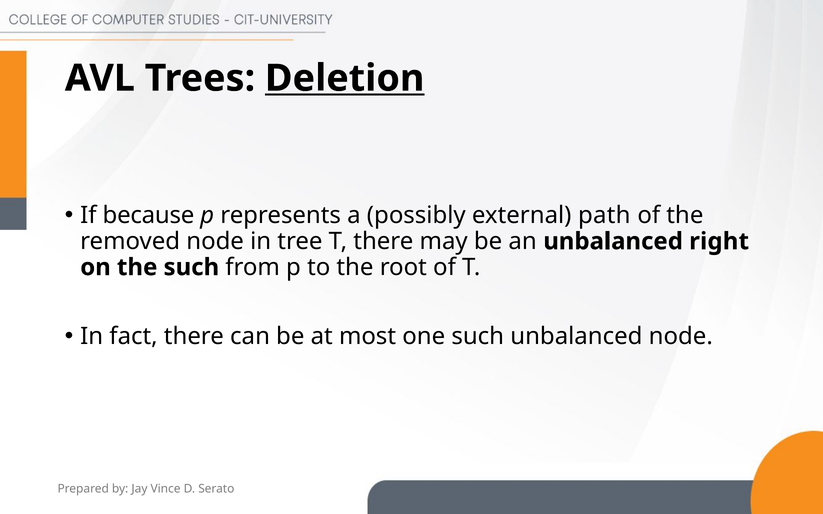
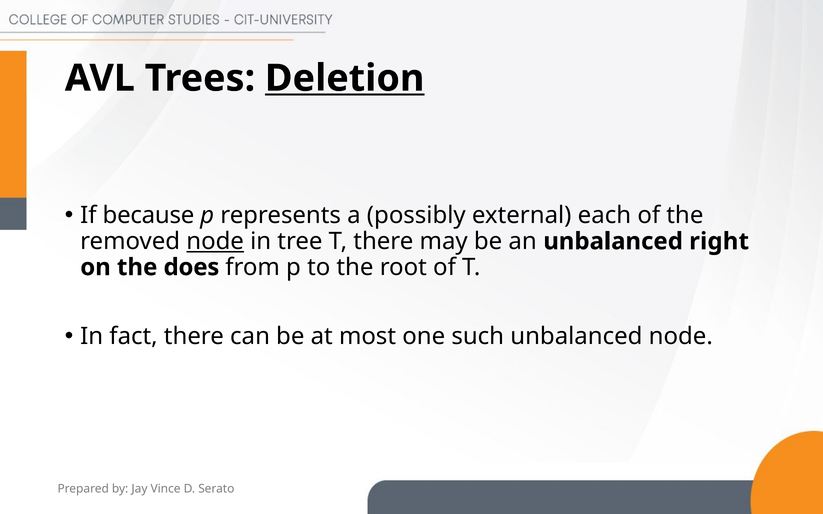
path: path -> each (604, 216)
node underline: none -> present (215, 242)
the such: such -> does (191, 267)
